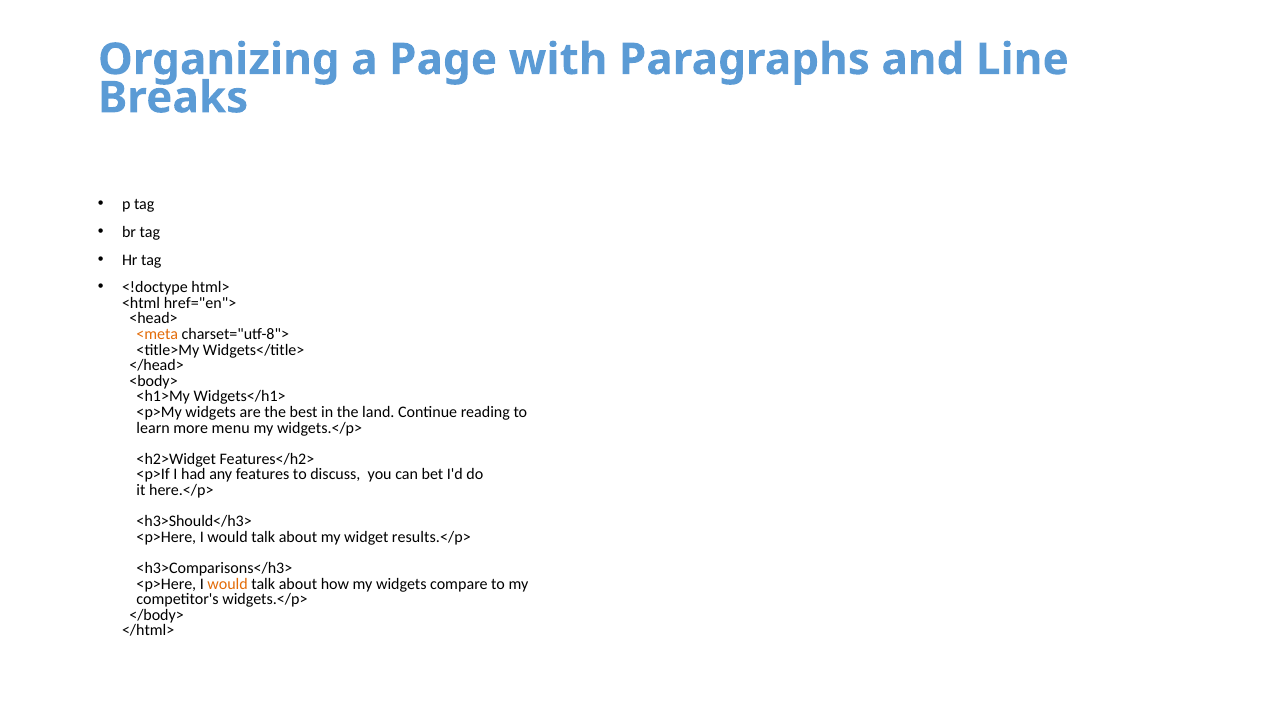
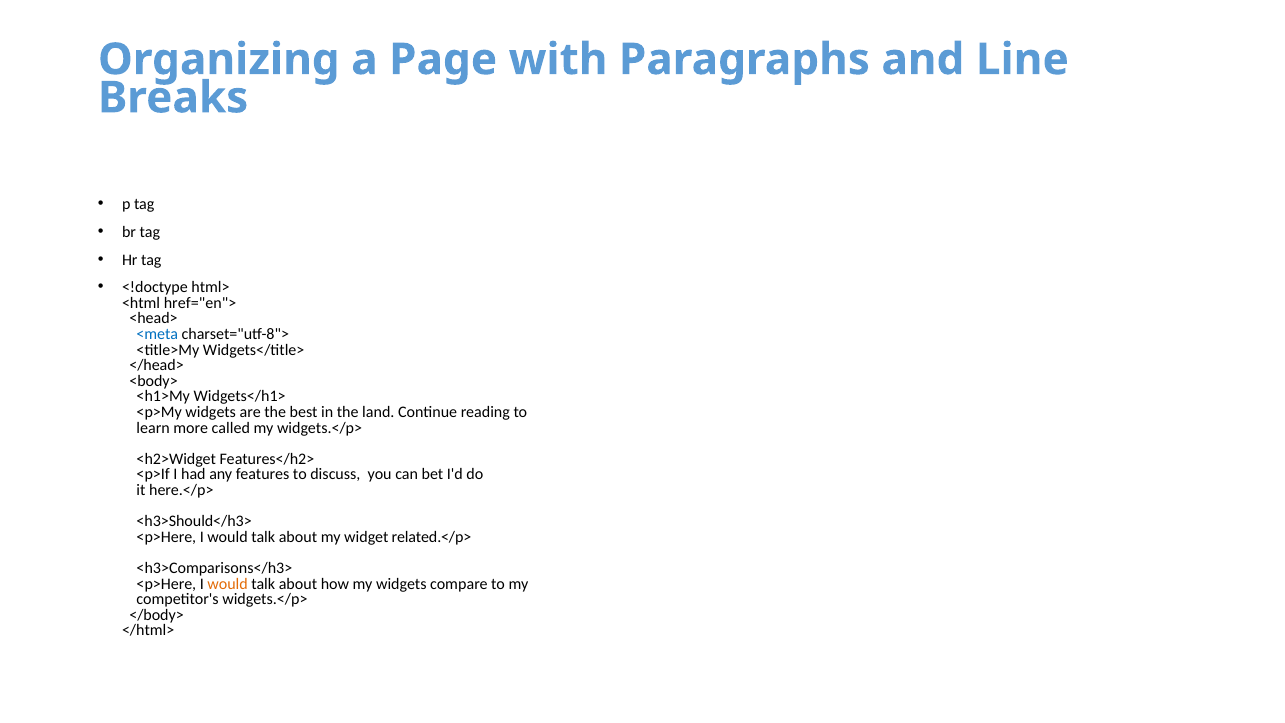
<meta colour: orange -> blue (157, 334)
menu: menu -> called (231, 428)
results.</p>: results.</p> -> related.</p> (431, 537)
